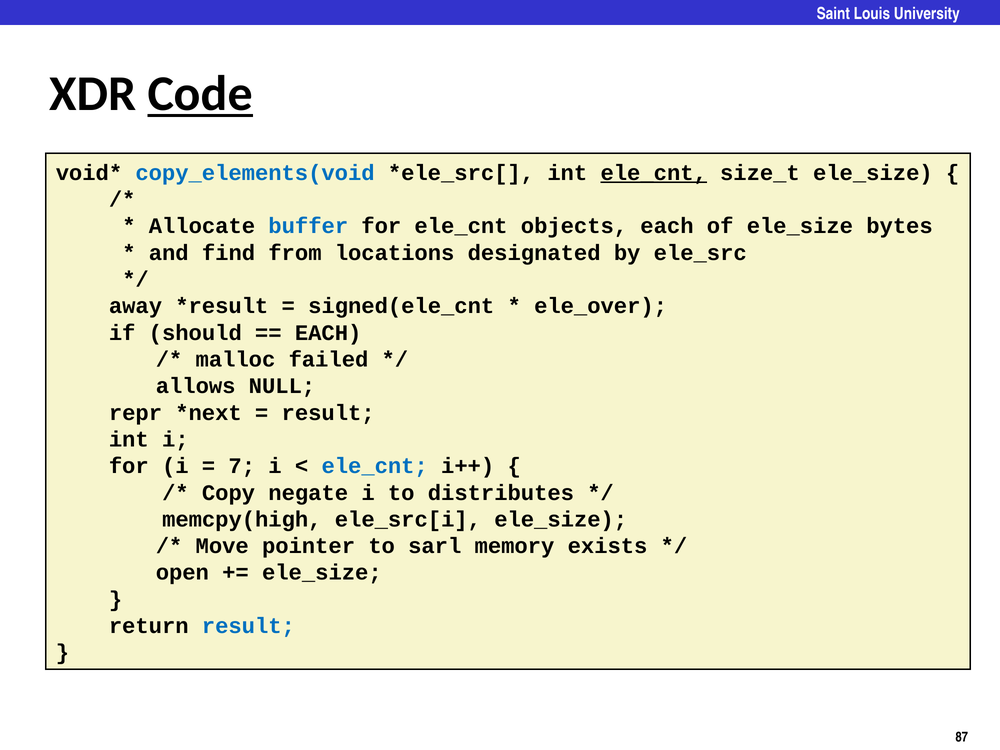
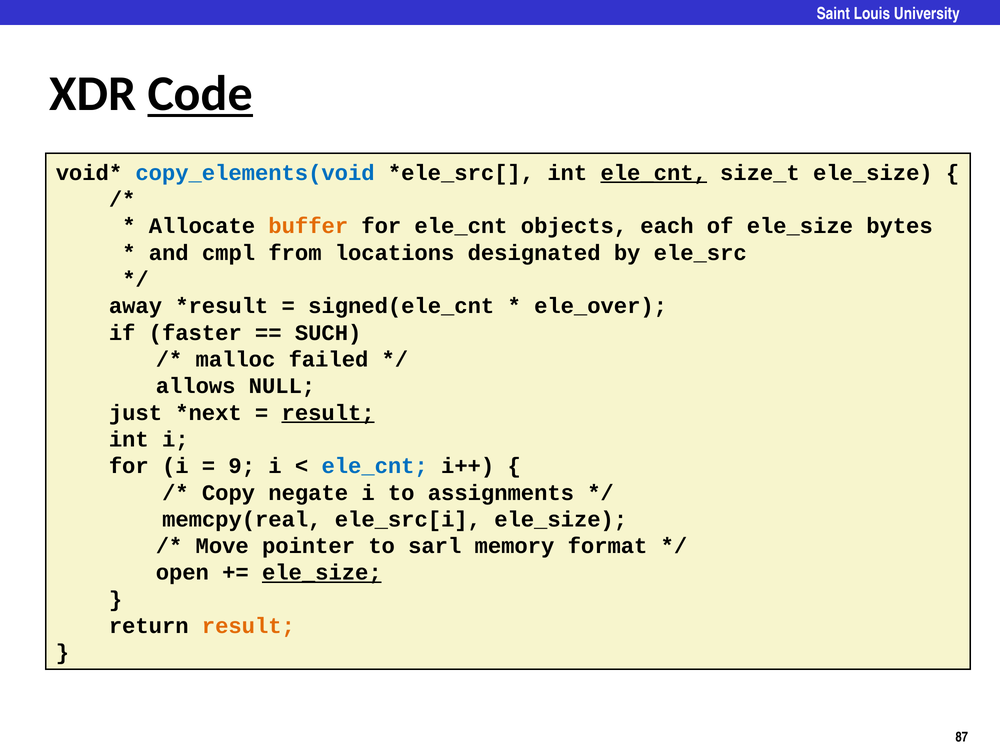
buffer colour: blue -> orange (308, 226)
find: find -> cmpl (229, 253)
should: should -> faster (195, 333)
EACH: EACH -> SUCH (328, 333)
repr: repr -> just (136, 413)
result underline: none -> present (328, 413)
7: 7 -> 9 (242, 466)
distributes: distributes -> assignments (501, 493)
memcpy(high: memcpy(high -> memcpy(real (242, 519)
exists: exists -> format (608, 546)
ele_size underline: none -> present (322, 573)
result colour: blue -> orange (248, 626)
